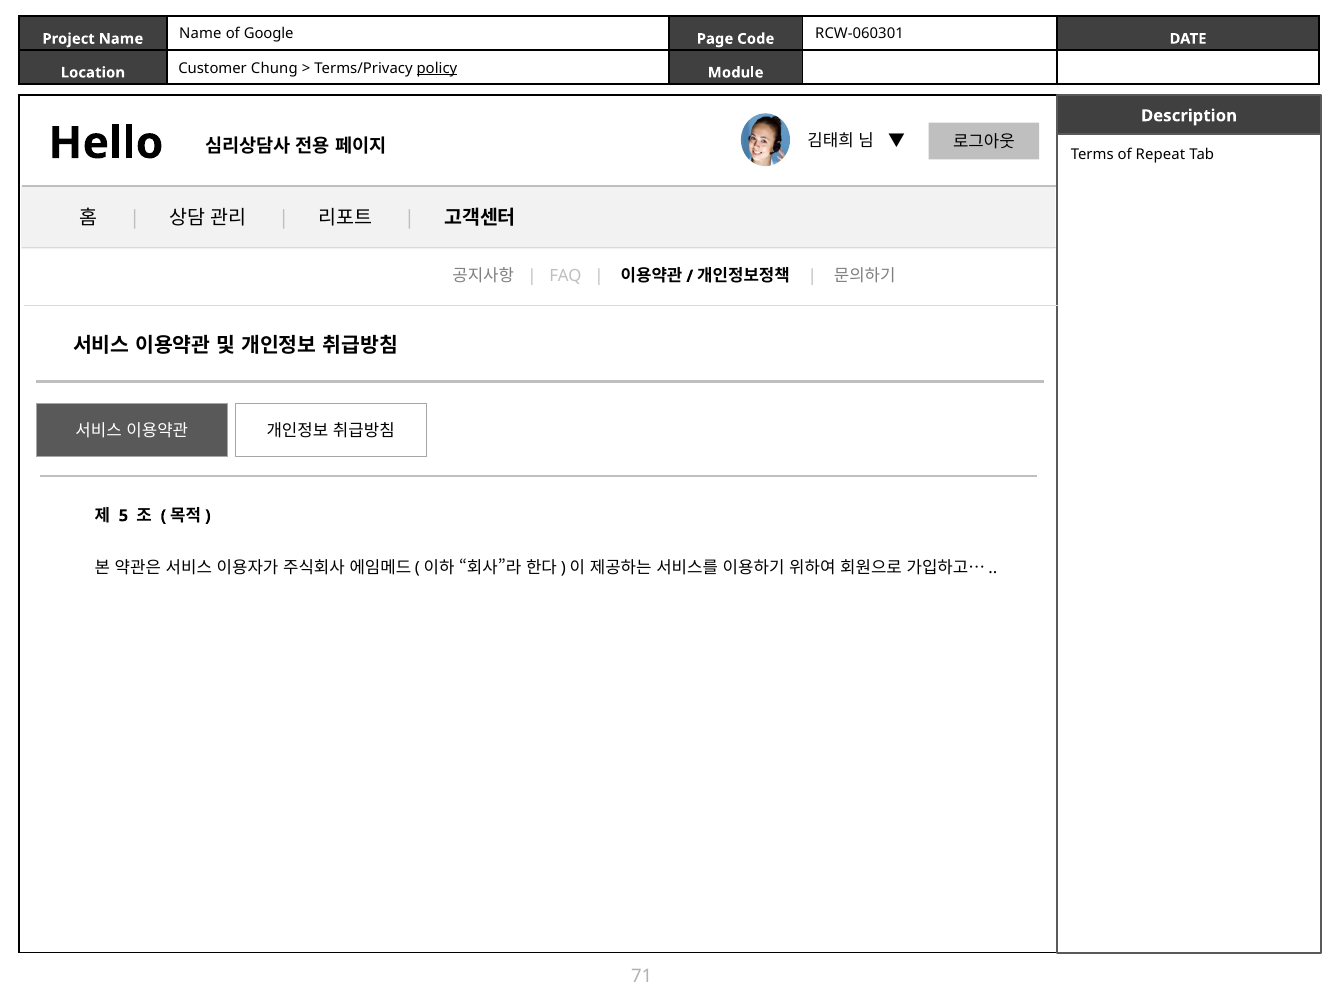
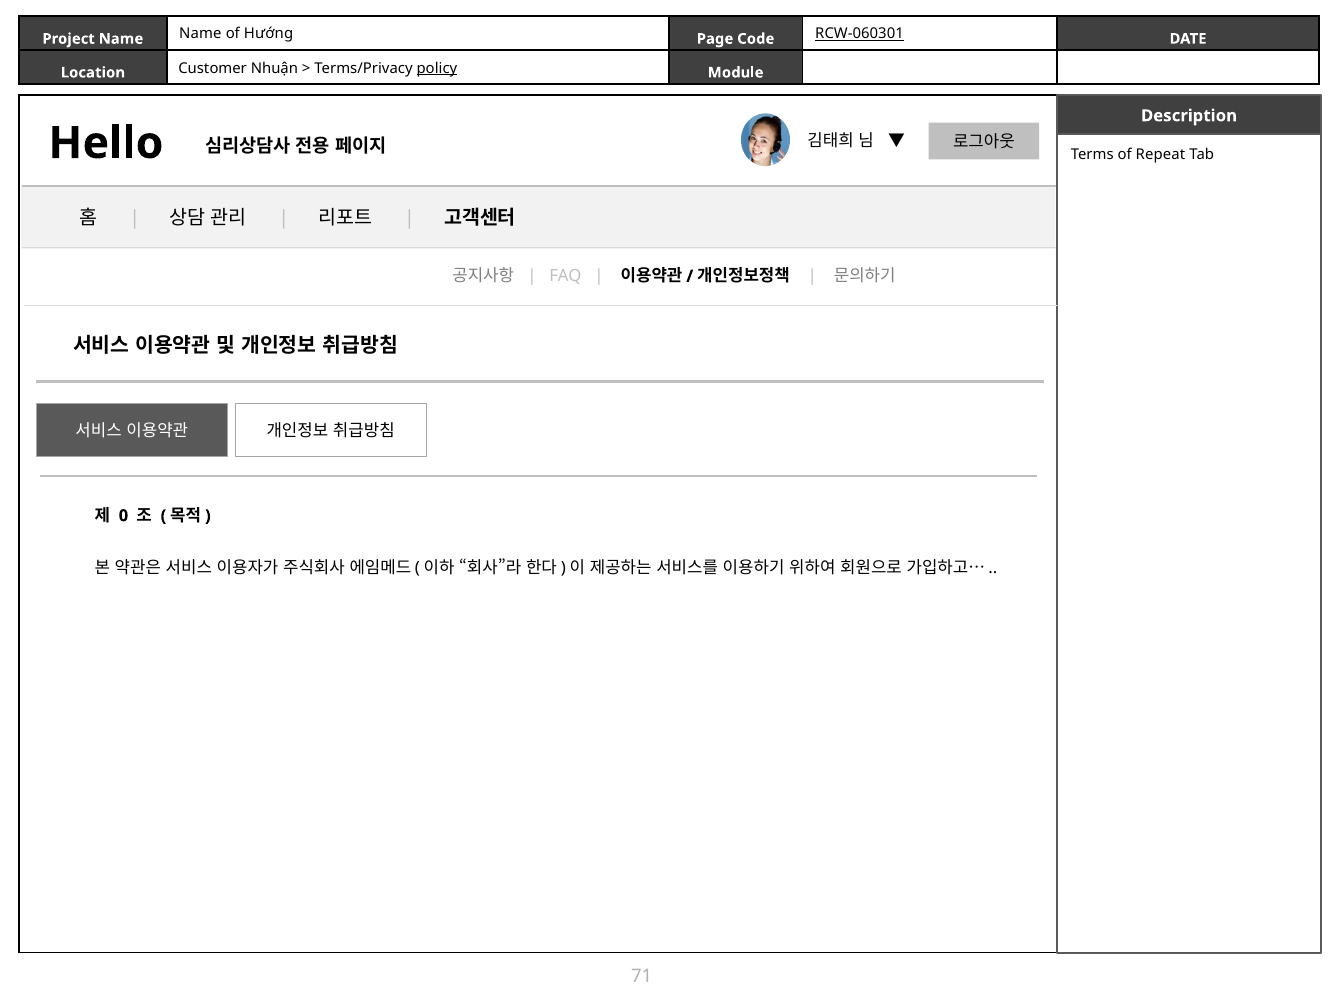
Google: Google -> Hướng (269, 34)
RCW-060301 underline: none -> present (860, 34)
Chung: Chung -> Nhuận (274, 68)
5: 5 -> 0 (123, 516)
